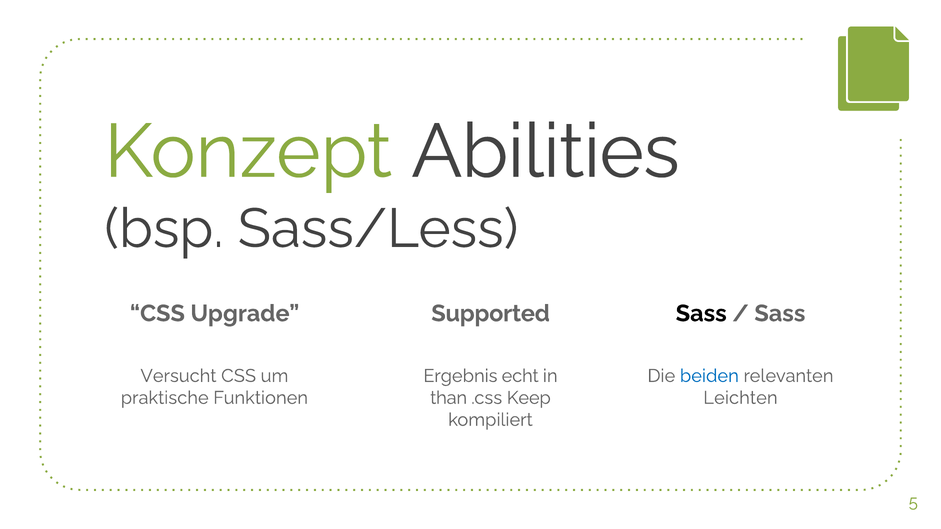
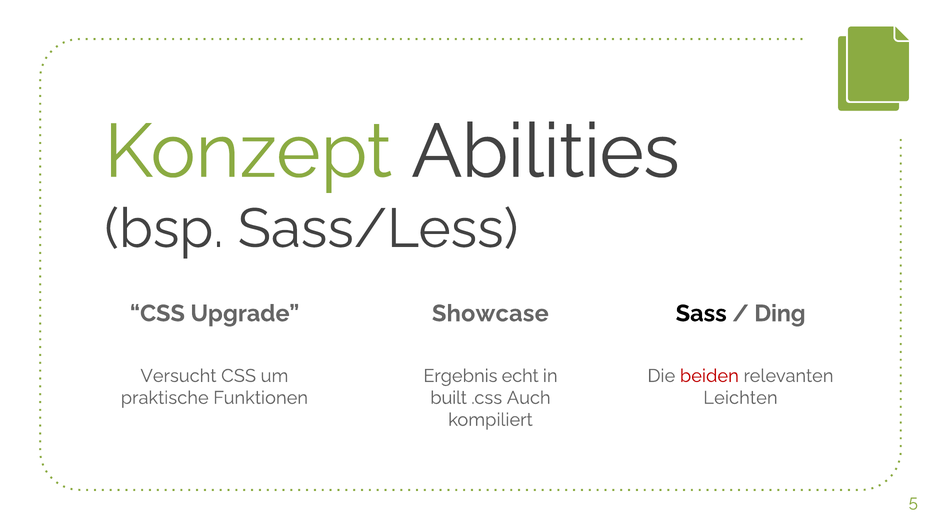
Supported: Supported -> Showcase (490, 314)
Sass: Sass -> Ding (780, 314)
beiden colour: blue -> red (709, 376)
than: than -> built (449, 398)
Keep: Keep -> Auch (529, 398)
